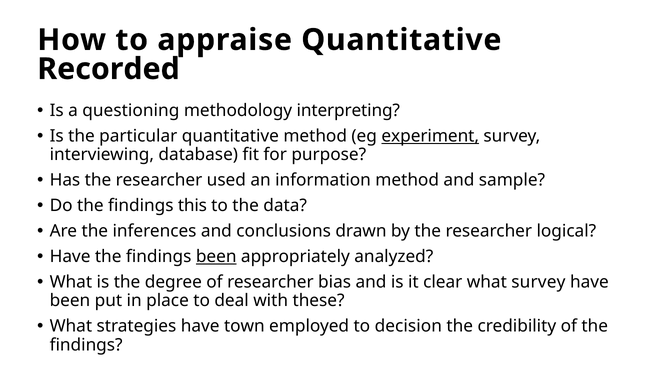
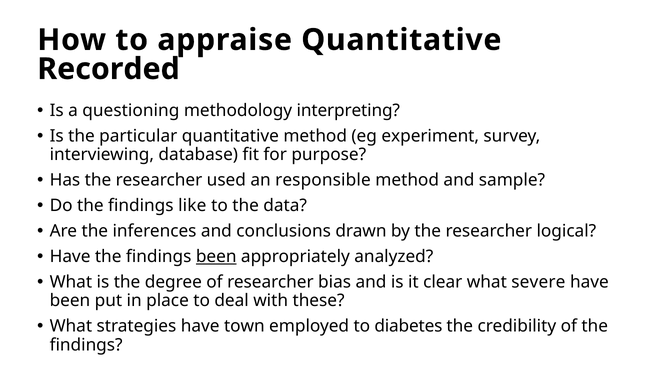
experiment underline: present -> none (430, 136)
information: information -> responsible (323, 180)
this: this -> like (192, 206)
what survey: survey -> severe (538, 282)
decision: decision -> diabetes (408, 327)
